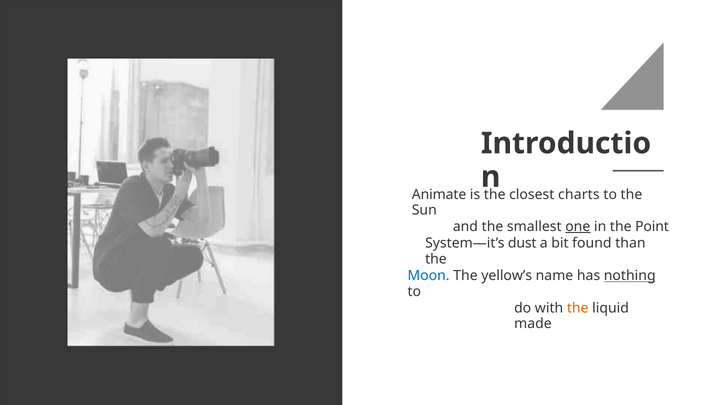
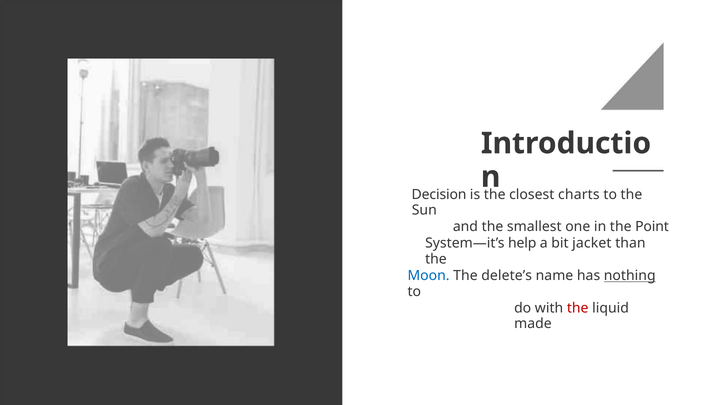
Animate: Animate -> Decision (439, 195)
one underline: present -> none (578, 226)
dust: dust -> help (522, 243)
found: found -> jacket (592, 243)
yellow’s: yellow’s -> delete’s (507, 276)
the colour: orange -> red (578, 308)
